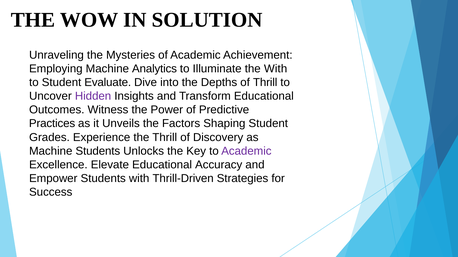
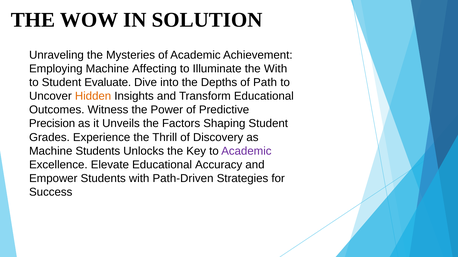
Analytics: Analytics -> Affecting (154, 69)
of Thrill: Thrill -> Path (265, 83)
Hidden colour: purple -> orange (93, 96)
Practices: Practices -> Precision (52, 124)
Thrill-Driven: Thrill-Driven -> Path-Driven (183, 179)
